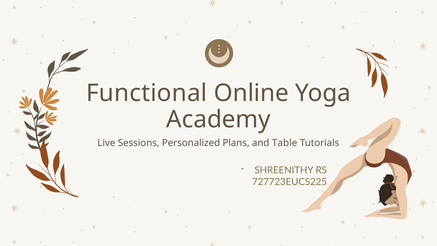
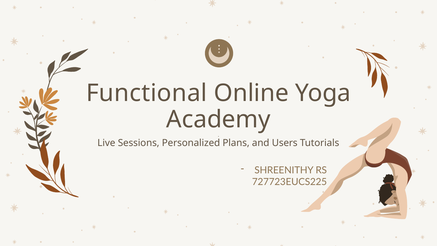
Table: Table -> Users (285, 143)
